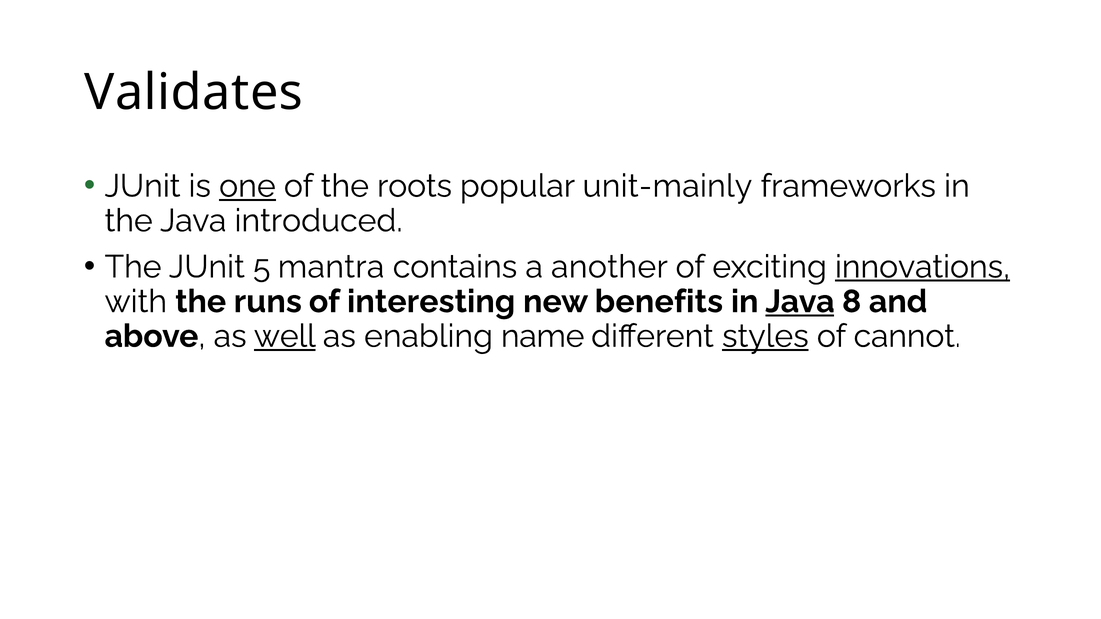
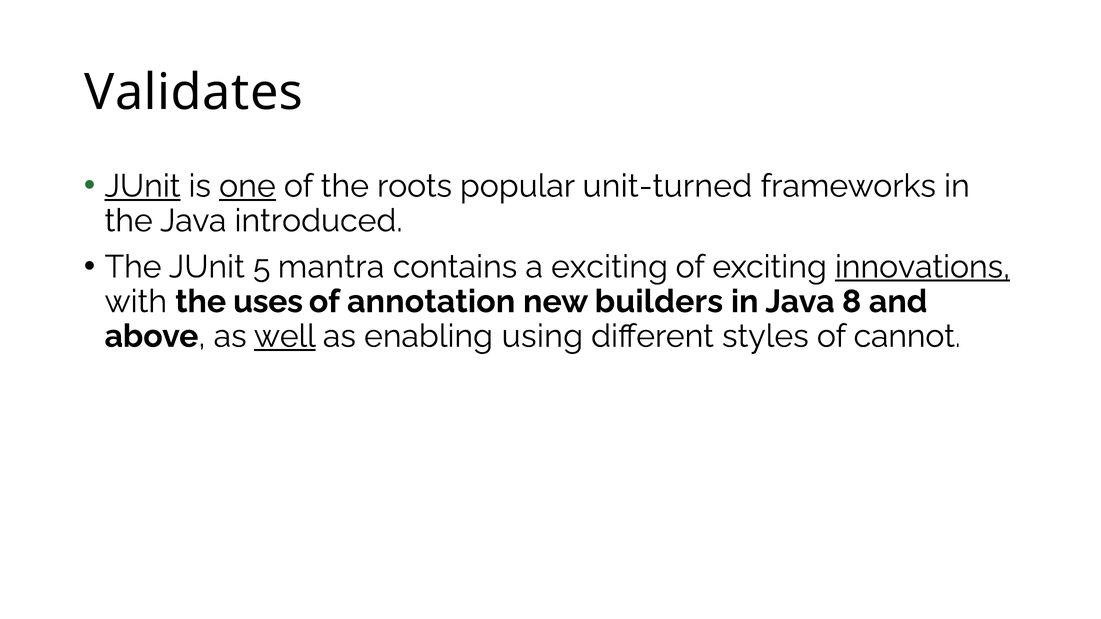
JUnit underline: none -> present (143, 186)
unit-mainly: unit-mainly -> unit-turned (667, 186)
a another: another -> exciting (609, 267)
runs: runs -> uses (268, 302)
interesting: interesting -> annotation (431, 302)
benefits: benefits -> builders (659, 302)
Java underline: present -> none (800, 302)
name: name -> using (542, 336)
styles underline: present -> none (765, 336)
